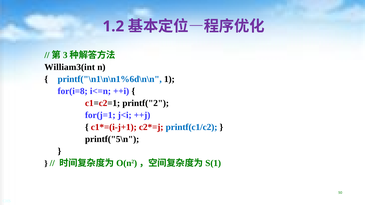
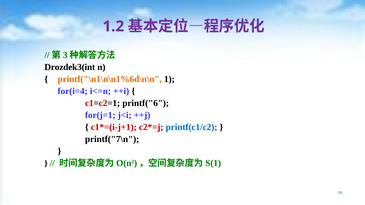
William3(int: William3(int -> Drozdek3(int (70, 67)
printf("\n1\n\n1%6d\n\n colour: blue -> orange (110, 79)
for(i=8: for(i=8 -> for(i=4 (73, 91)
printf("2: printf("2 -> printf("6 (146, 103)
printf("5\n: printf("5\n -> printf("7\n (112, 139)
